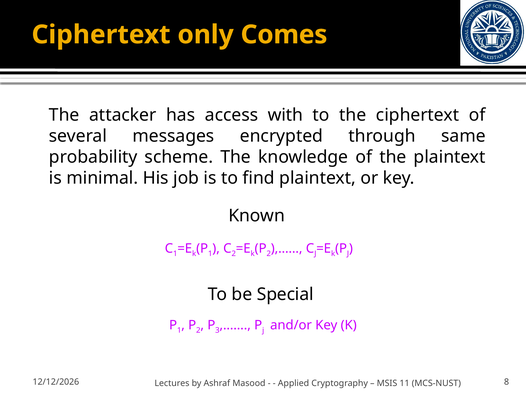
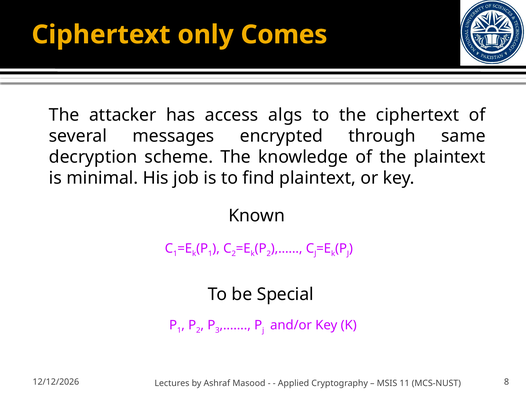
with: with -> algs (285, 115)
probability: probability -> decryption (93, 157)
